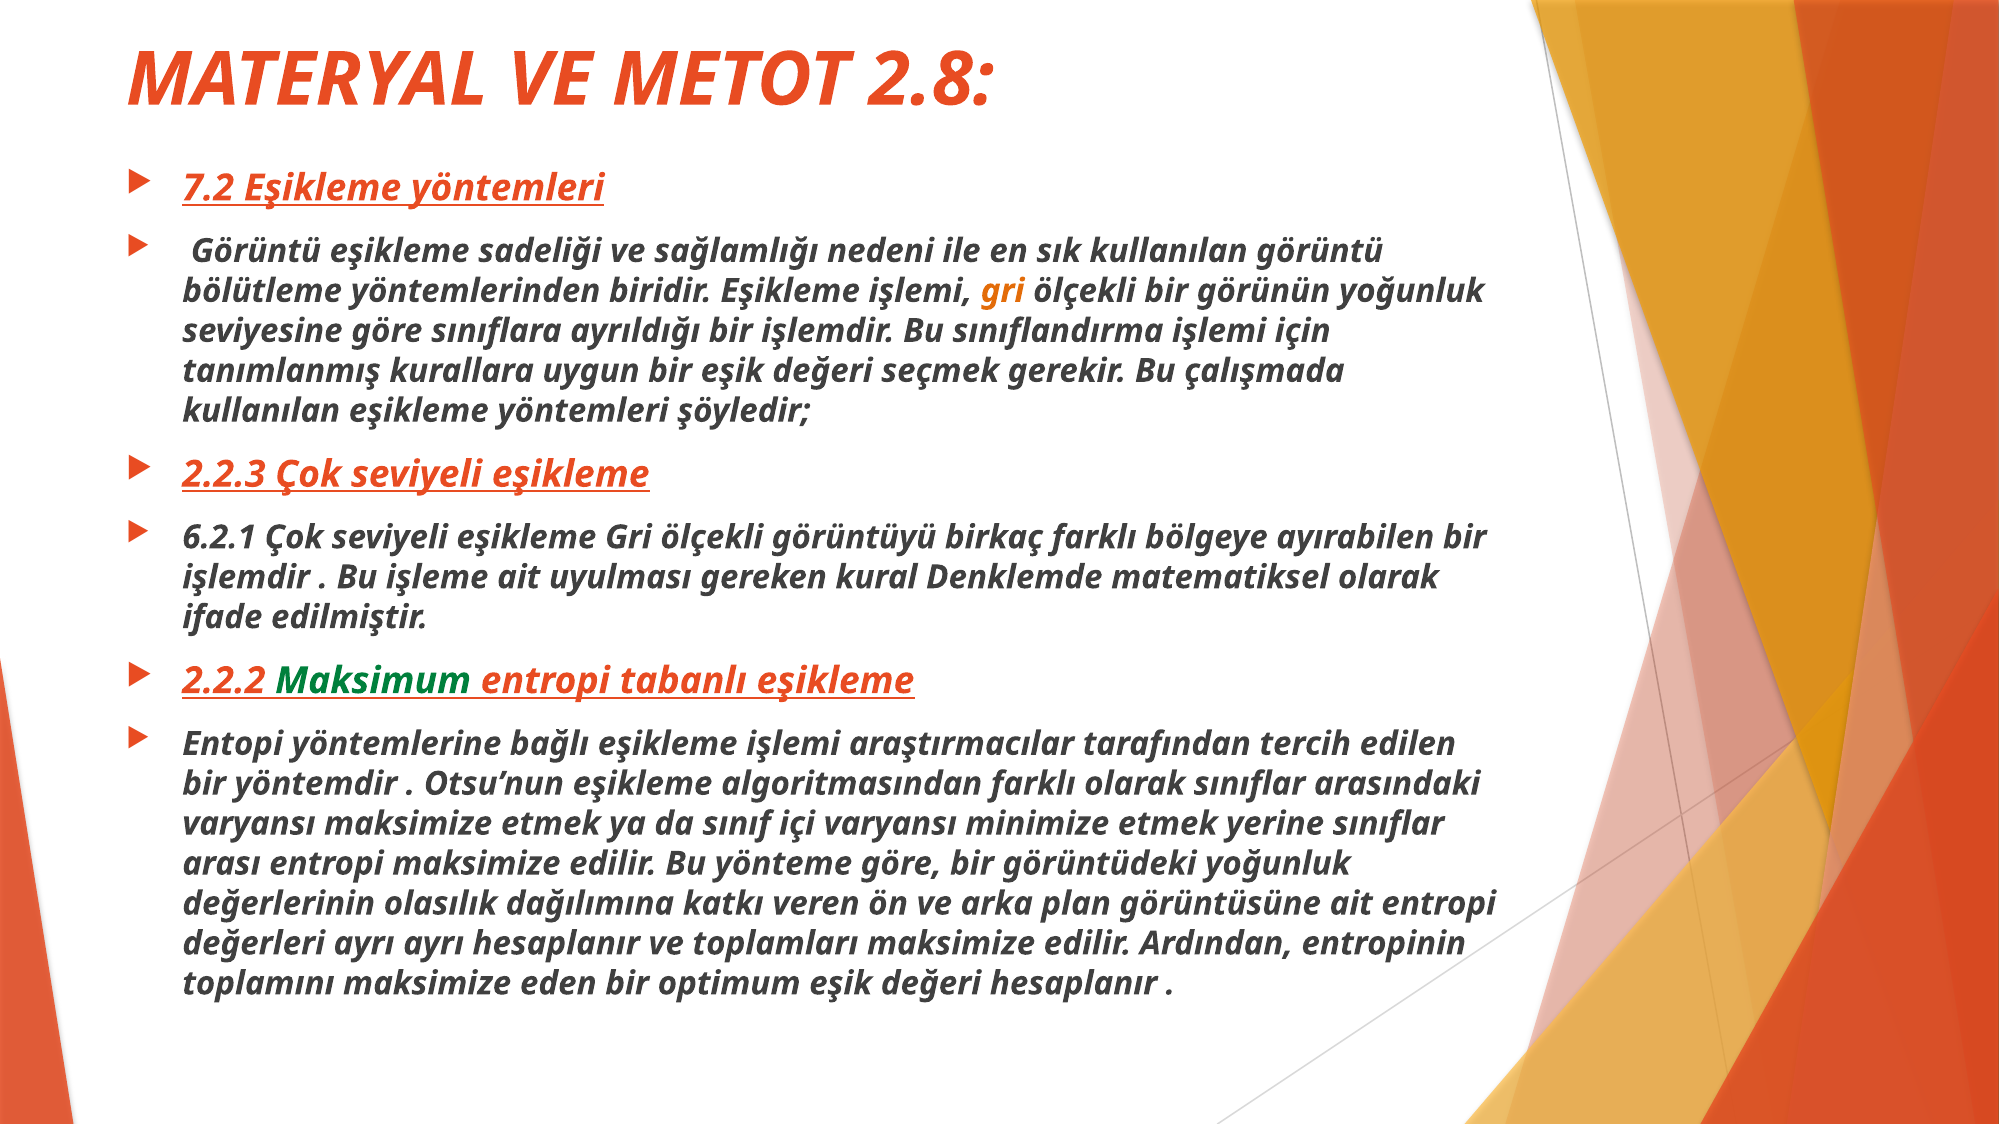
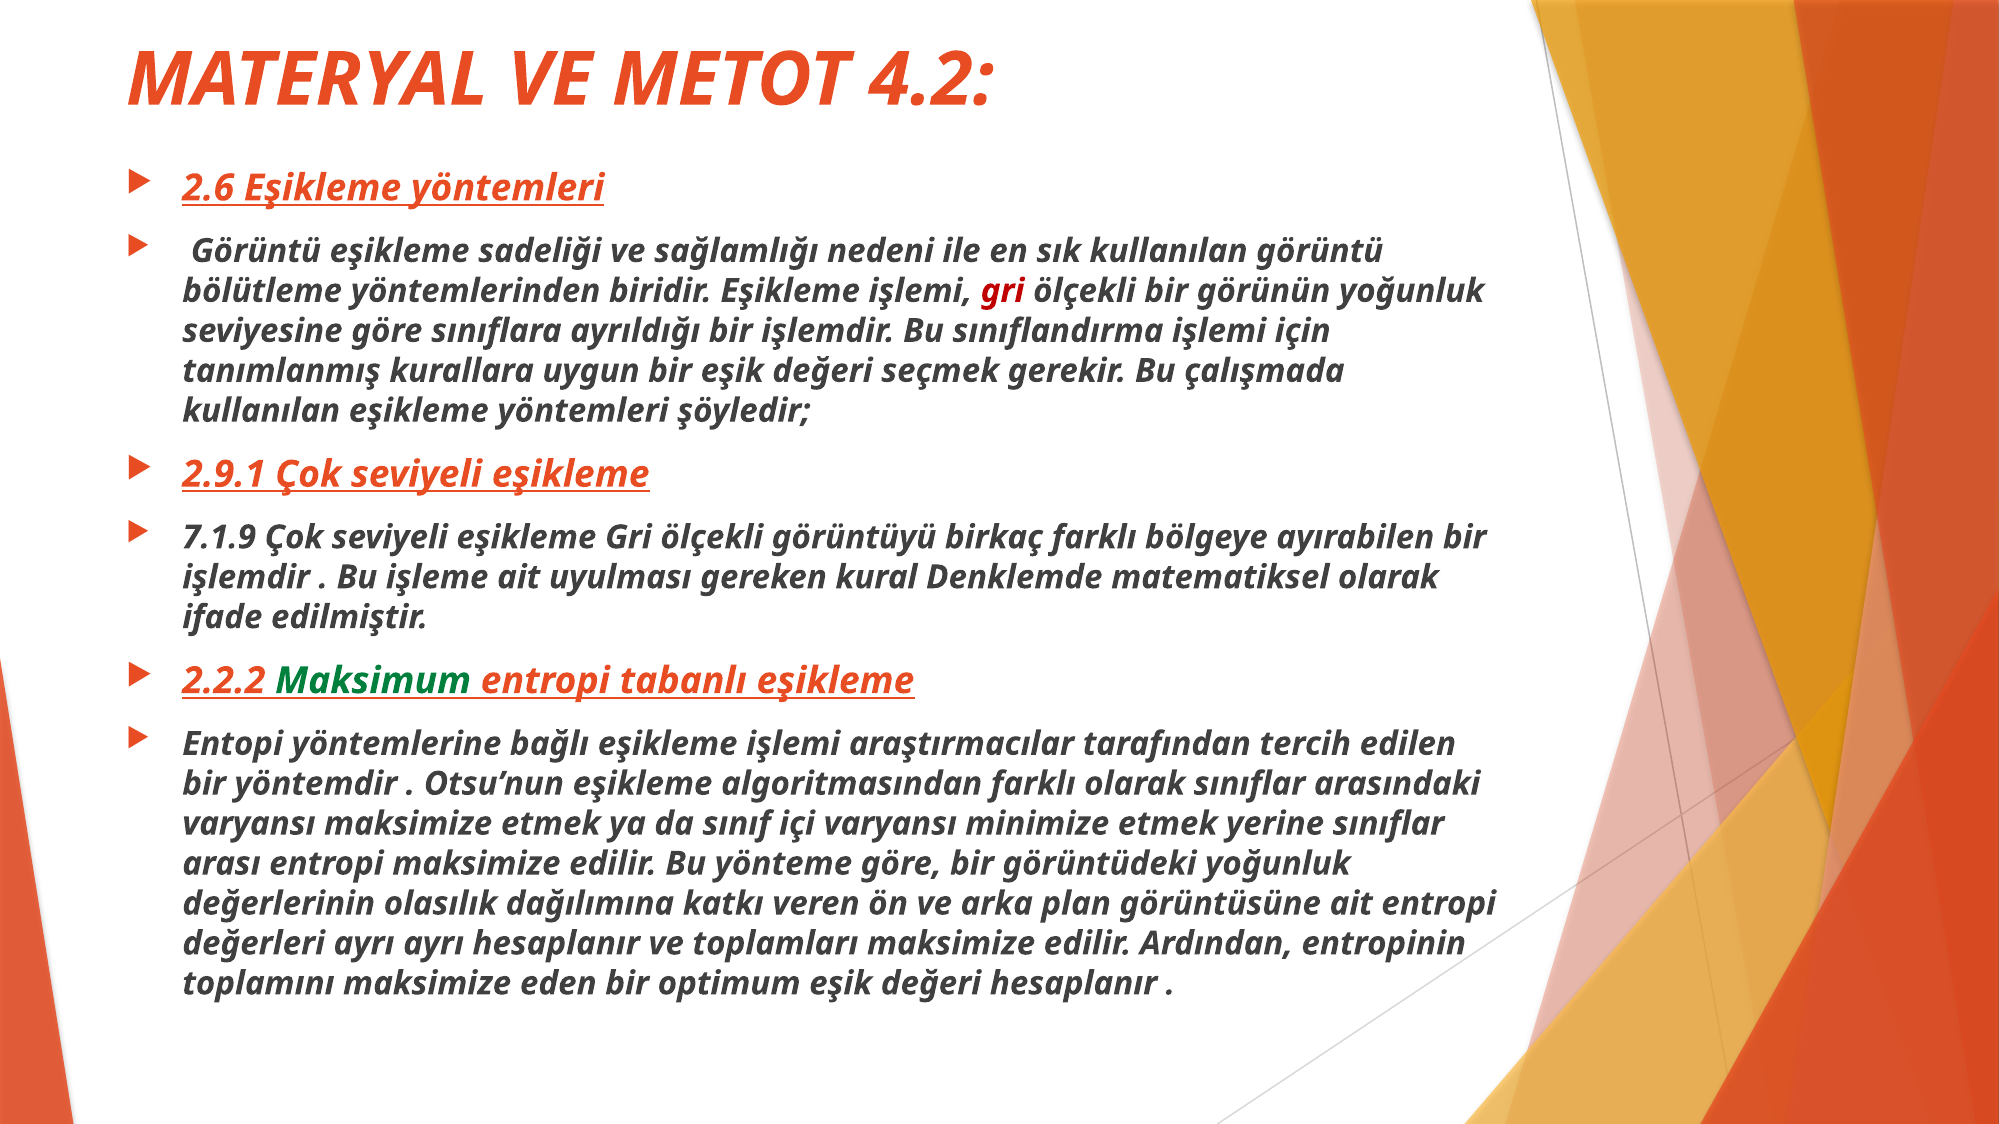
2.8: 2.8 -> 4.2 (932, 80)
7.2: 7.2 -> 2.6 (208, 188)
gri colour: orange -> red (1003, 291)
2.2.3: 2.2.3 -> 2.9.1 (224, 475)
6.2.1: 6.2.1 -> 7.1.9 (219, 538)
